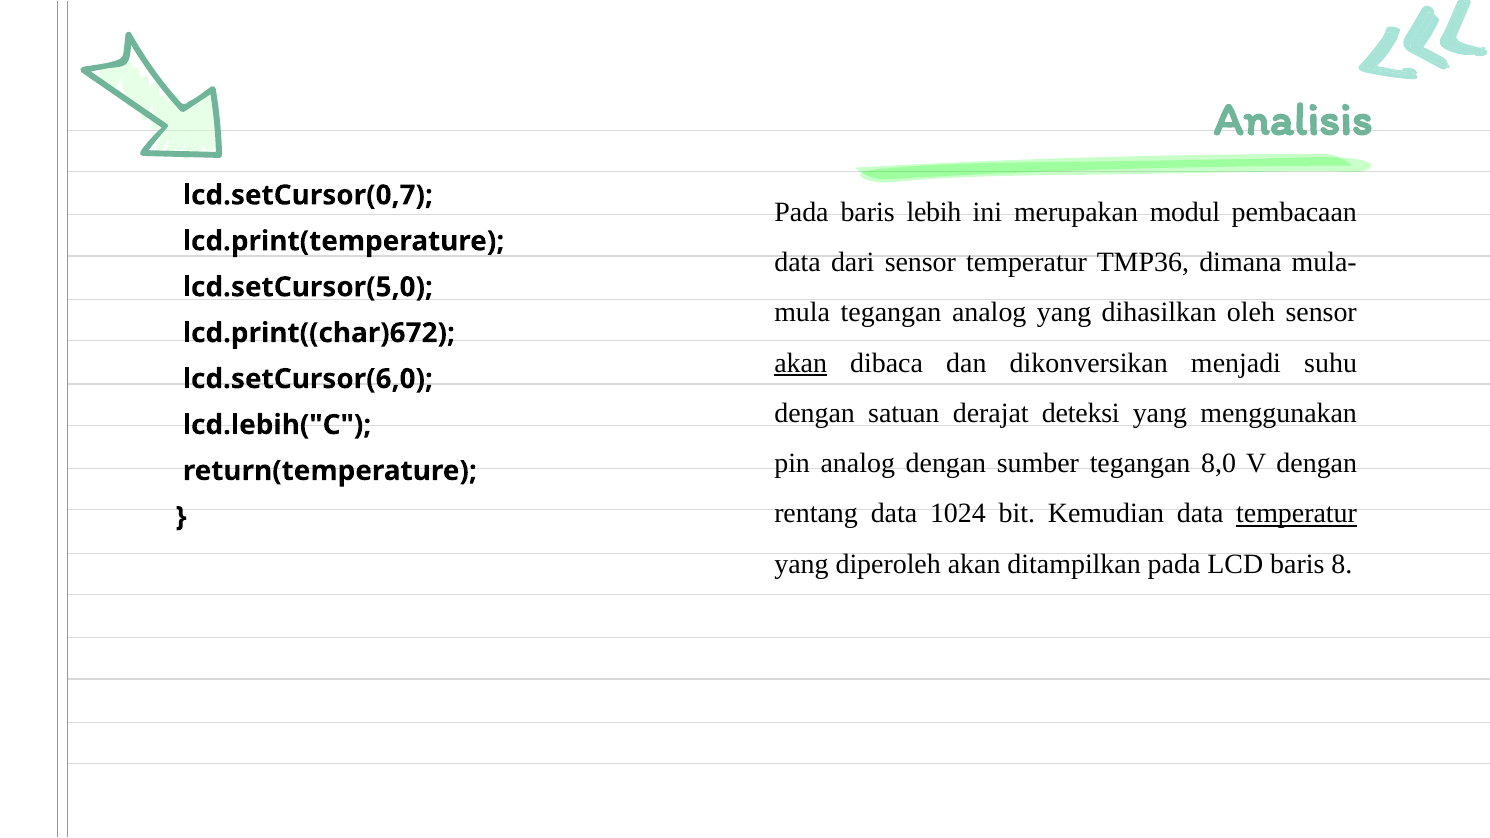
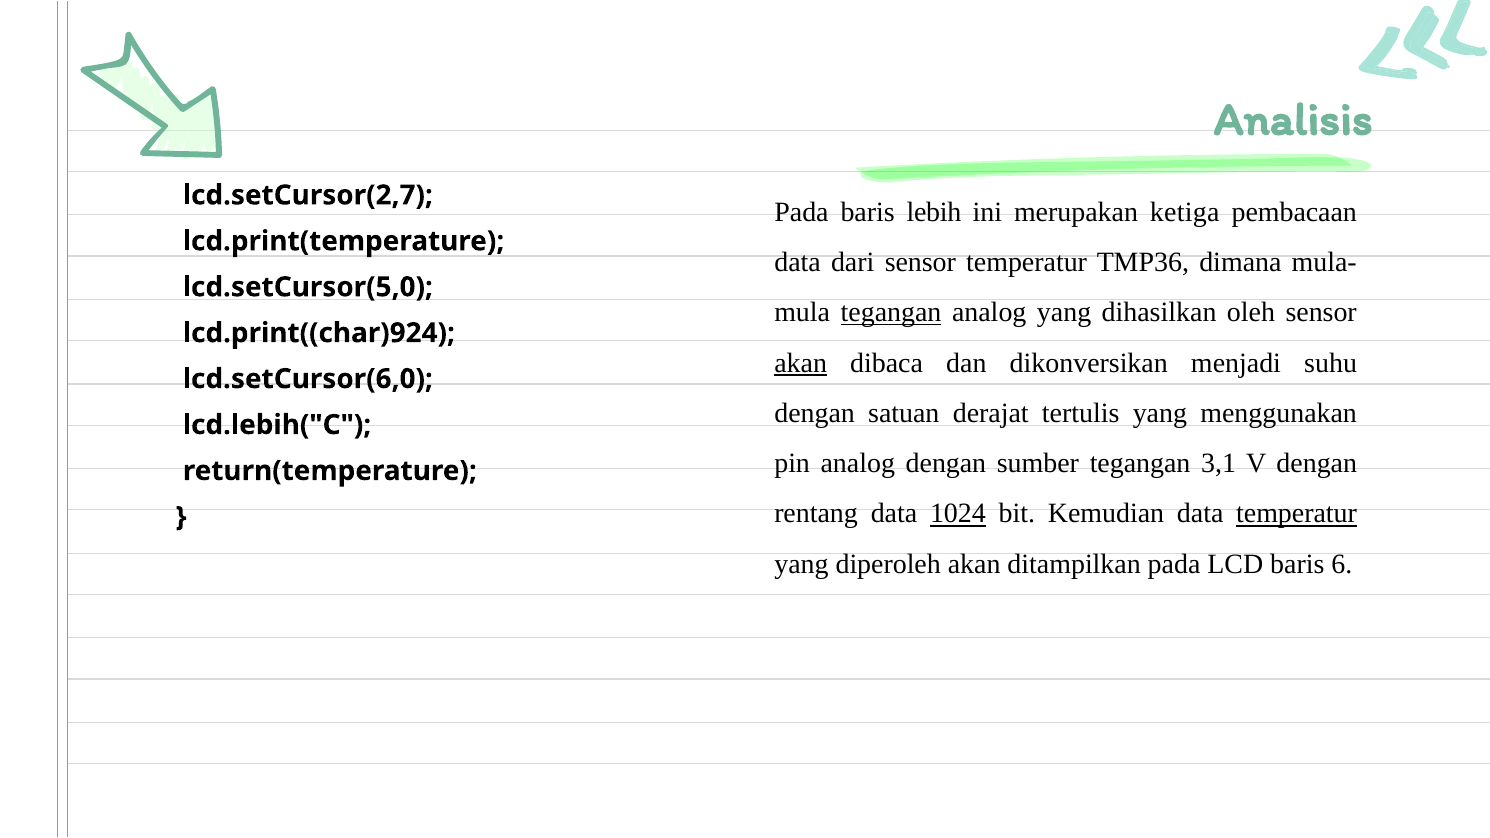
lcd.setCursor(0,7: lcd.setCursor(0,7 -> lcd.setCursor(2,7 (308, 195)
modul: modul -> ketiga (1185, 212)
tegangan underline: none -> present (891, 313)
lcd.print((char)672: lcd.print((char)672 -> lcd.print((char)924 (319, 333)
deteksi: deteksi -> tertulis (1081, 413)
8,0: 8,0 -> 3,1 (1219, 463)
1024 underline: none -> present (958, 514)
8: 8 -> 6 (1342, 564)
